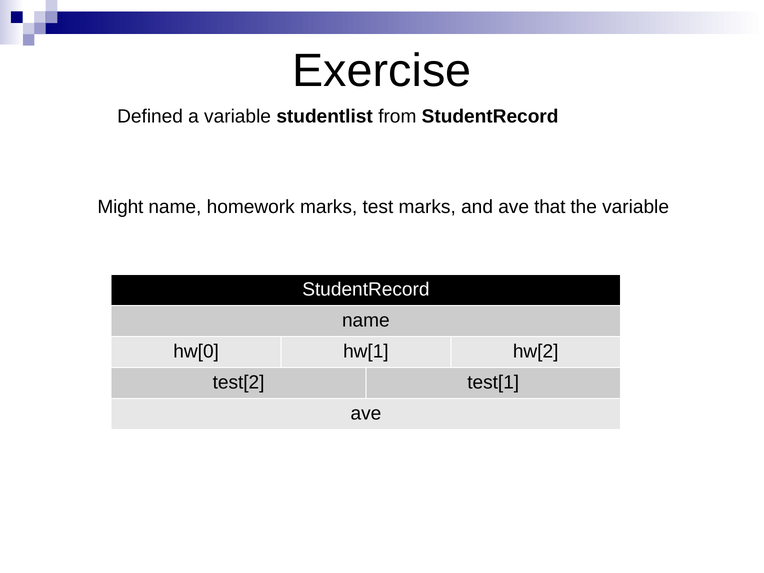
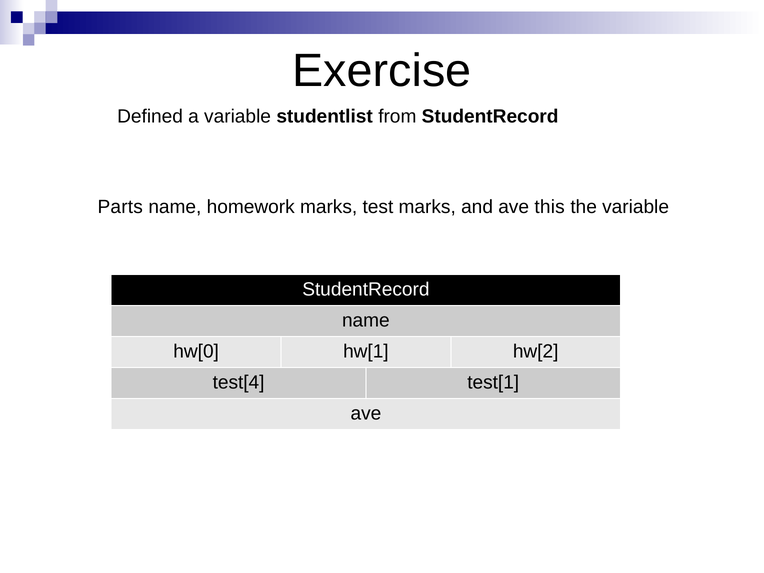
Might: Might -> Parts (120, 207)
that: that -> this (550, 207)
test[2: test[2 -> test[4 (239, 382)
